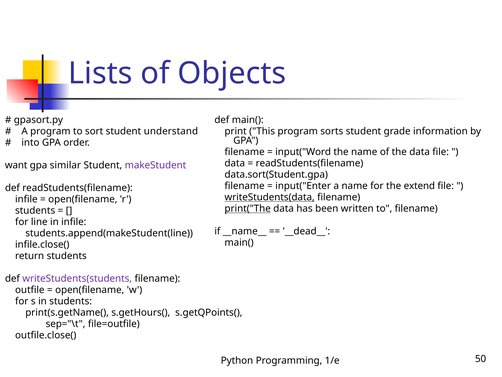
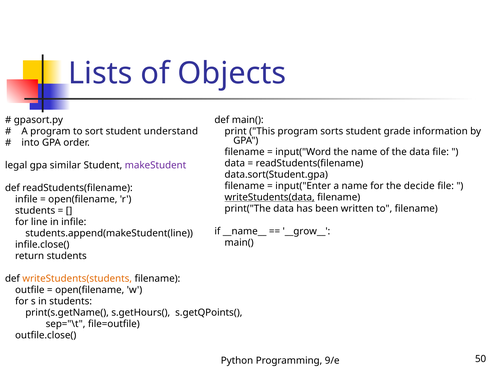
want: want -> legal (16, 165)
extend: extend -> decide (419, 186)
print("The underline: present -> none (248, 208)
__dead__: __dead__ -> __grow__ (306, 231)
writeStudents(students colour: purple -> orange (77, 278)
1/e: 1/e -> 9/e (332, 360)
